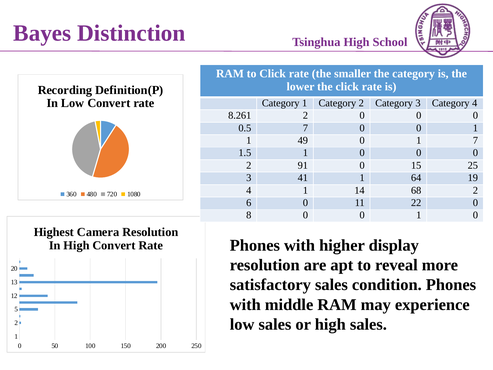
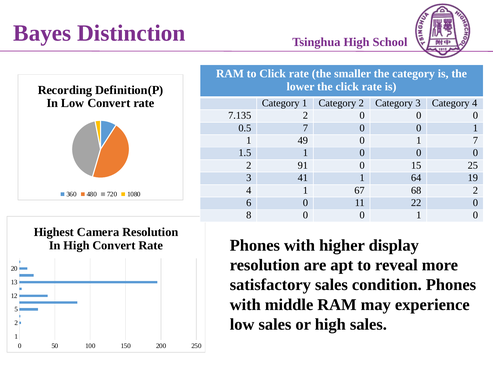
8.261: 8.261 -> 7.135 (240, 115)
14: 14 -> 67 (359, 190)
